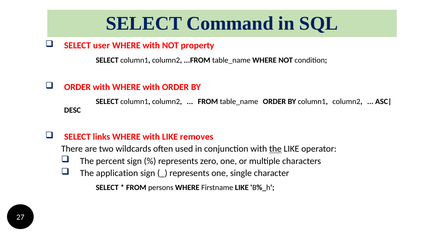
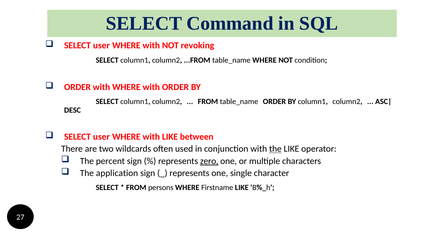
property: property -> revoking (197, 45)
links: links -> user (101, 137)
removes: removes -> between (197, 137)
zero underline: none -> present (209, 161)
